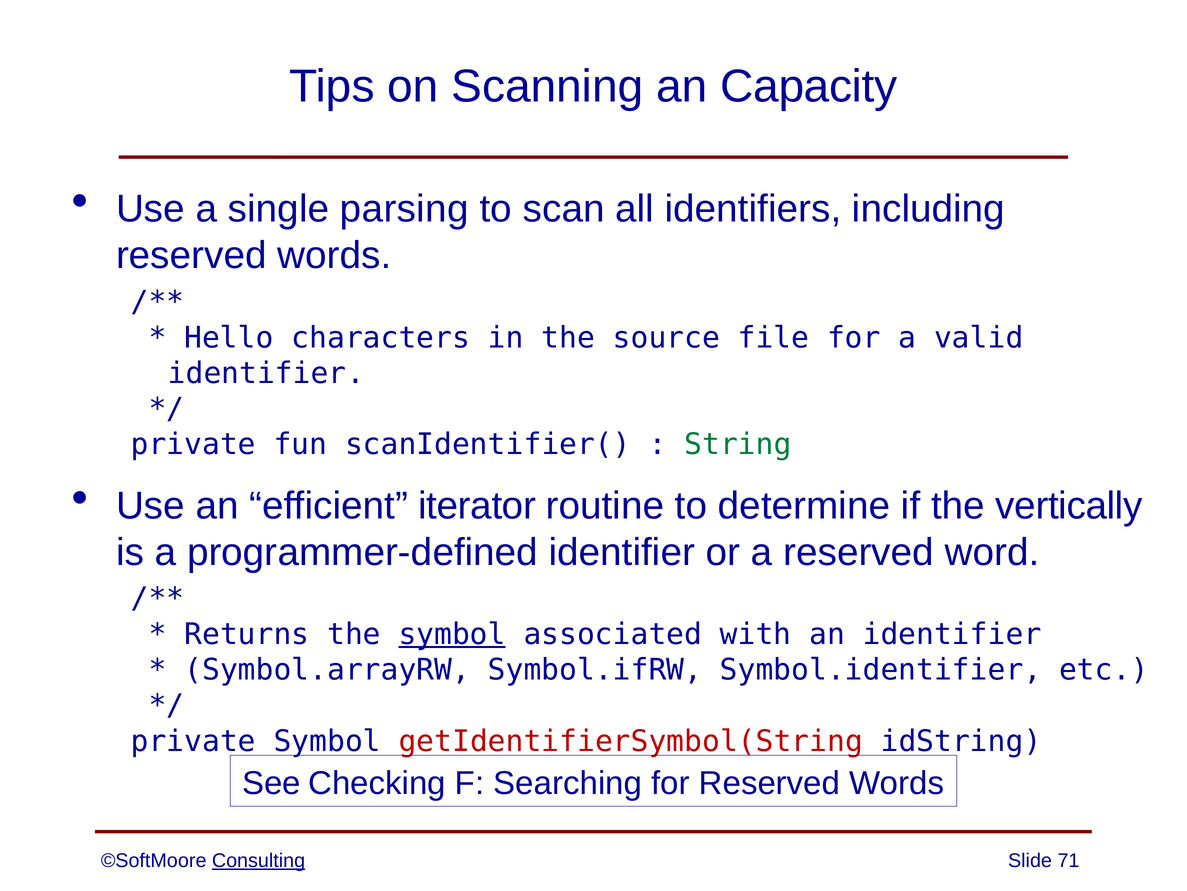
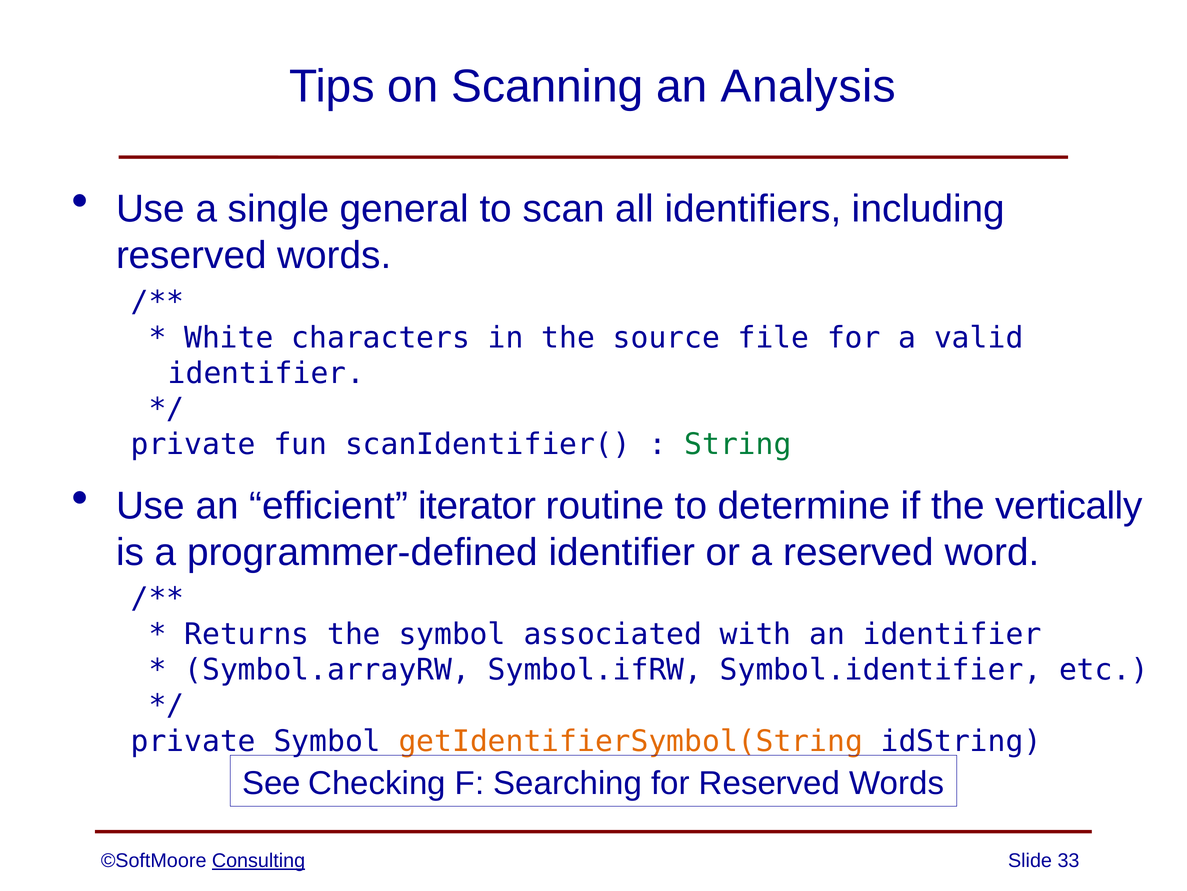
Capacity: Capacity -> Analysis (808, 86)
parsing: parsing -> general (404, 209)
Hello: Hello -> White (229, 337)
symbol underline: present -> none (452, 634)
getIdentifierSymbol(String colour: red -> orange (631, 741)
71: 71 -> 33 (1069, 860)
